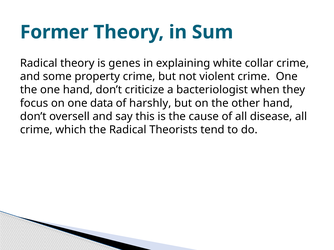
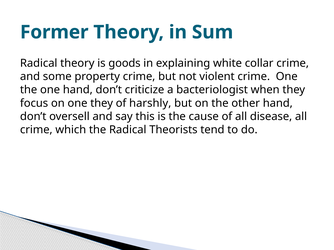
genes: genes -> goods (125, 63)
one data: data -> they (102, 103)
